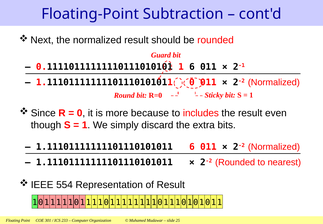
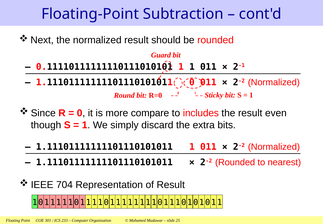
1 6: 6 -> 1 (192, 67)
because: because -> compare (150, 113)
1.11101111111101110101011 6: 6 -> 1 (192, 147)
554: 554 -> 704 (64, 185)
